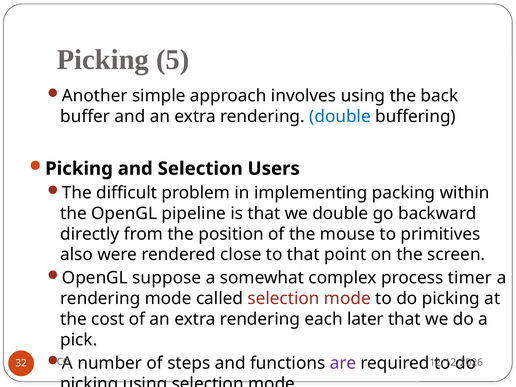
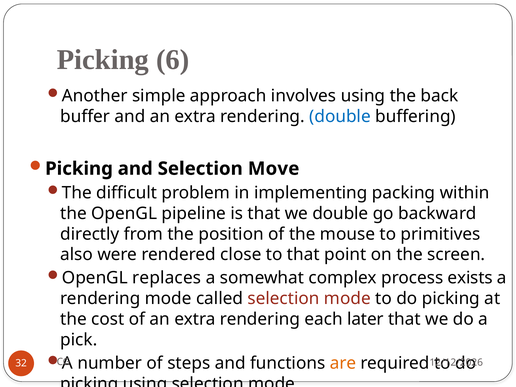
5: 5 -> 6 (173, 60)
Users: Users -> Move (274, 169)
suppose: suppose -> replaces (167, 278)
timer: timer -> exists (470, 278)
are colour: purple -> orange (343, 363)
